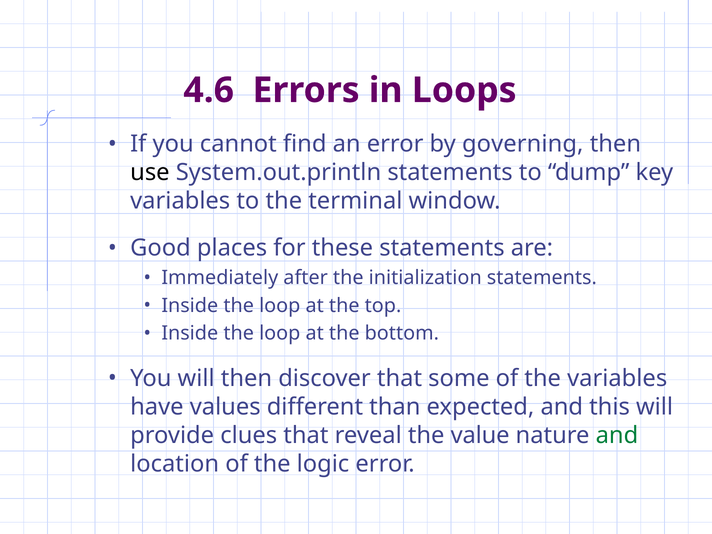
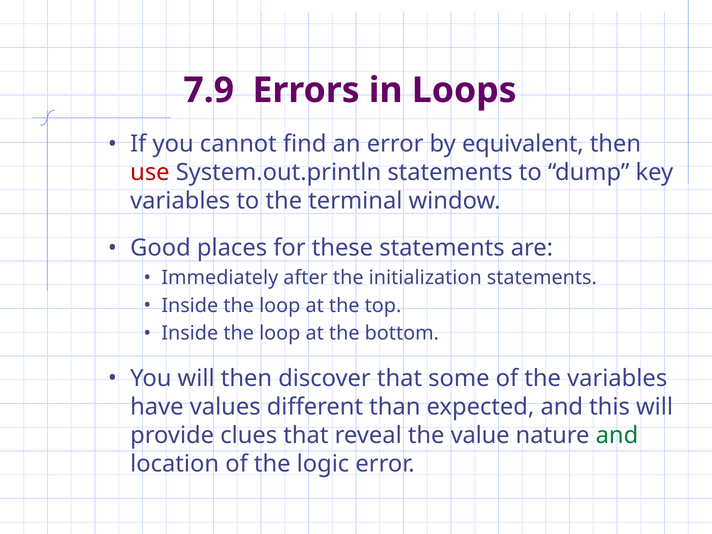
4.6: 4.6 -> 7.9 (209, 90)
governing: governing -> equivalent (523, 144)
use colour: black -> red (150, 173)
